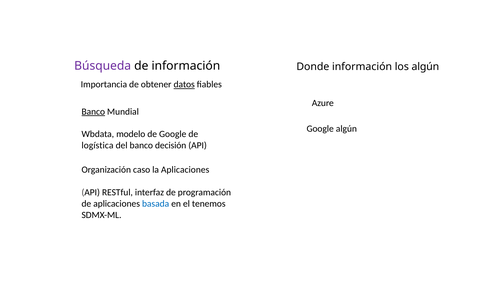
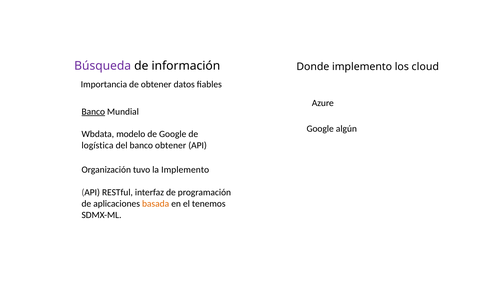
Donde información: información -> implemento (362, 67)
los algún: algún -> cloud (425, 67)
datos underline: present -> none (184, 85)
banco decisión: decisión -> obtener (171, 145)
caso: caso -> tuvo (142, 170)
la Aplicaciones: Aplicaciones -> Implemento (185, 170)
basada colour: blue -> orange (156, 204)
